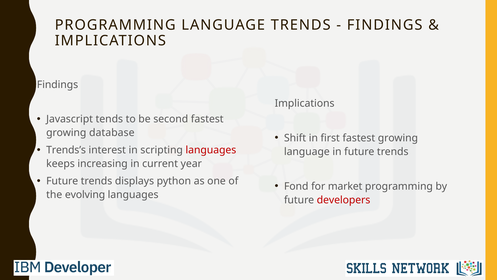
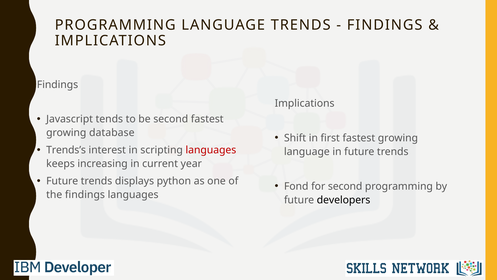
for market: market -> second (345, 186)
the evolving: evolving -> findings (85, 195)
developers colour: red -> black (344, 200)
